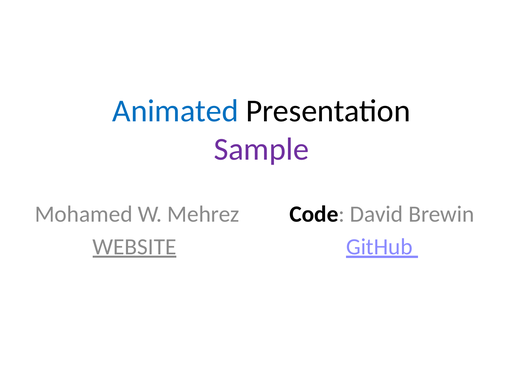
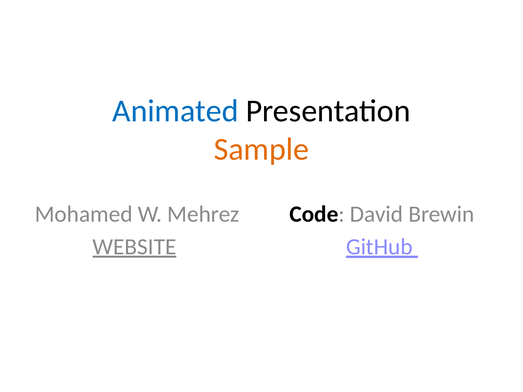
Sample colour: purple -> orange (261, 149)
